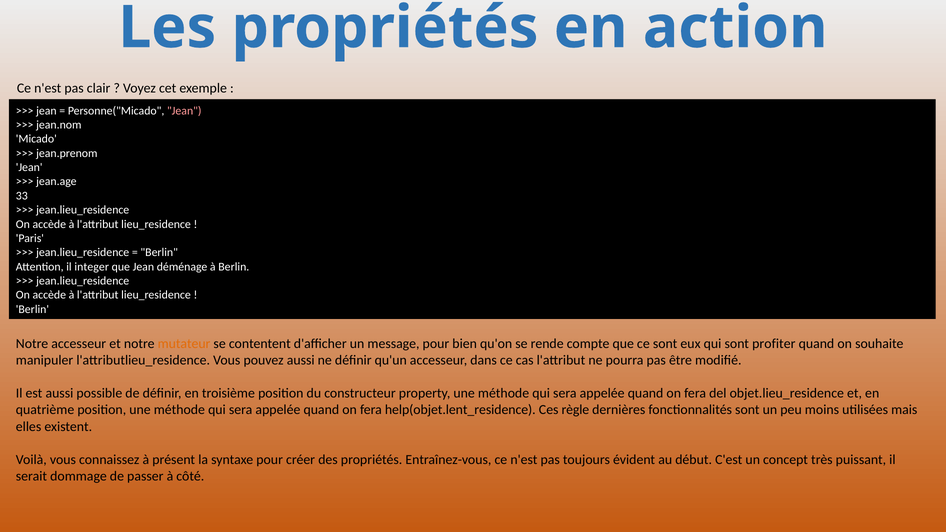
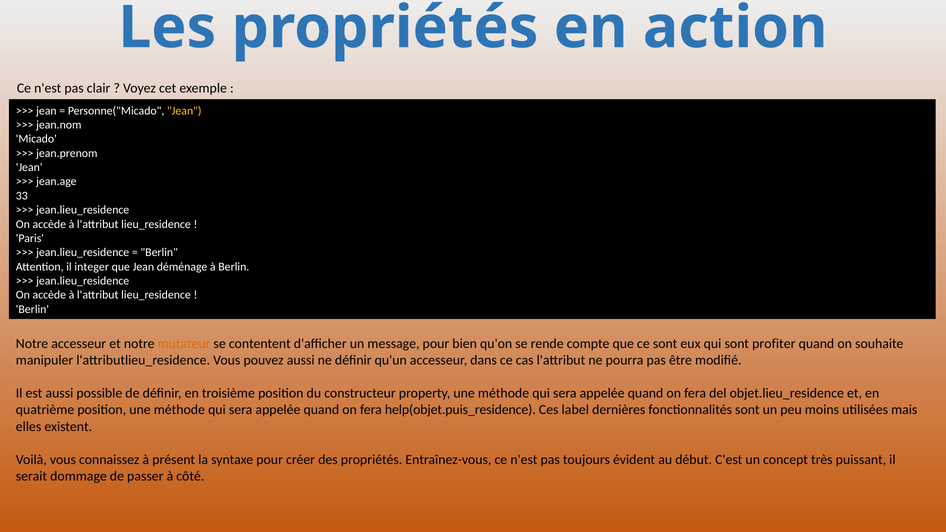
Jean colour: pink -> yellow (184, 111)
help(objet.lent_residence: help(objet.lent_residence -> help(objet.puis_residence (460, 410)
règle: règle -> label (575, 410)
